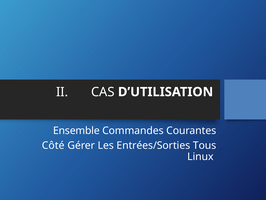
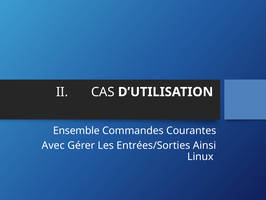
Côté: Côté -> Avec (53, 145)
Tous: Tous -> Ainsi (205, 145)
